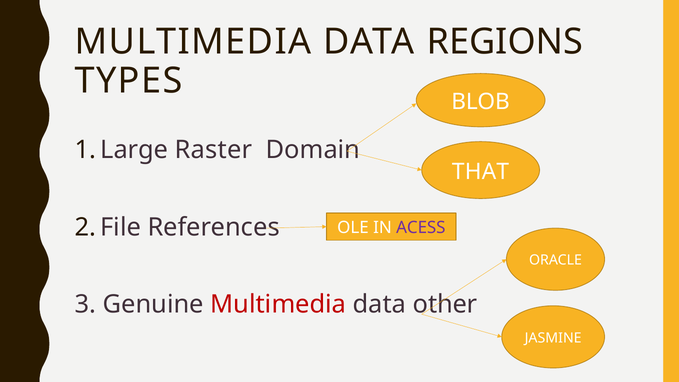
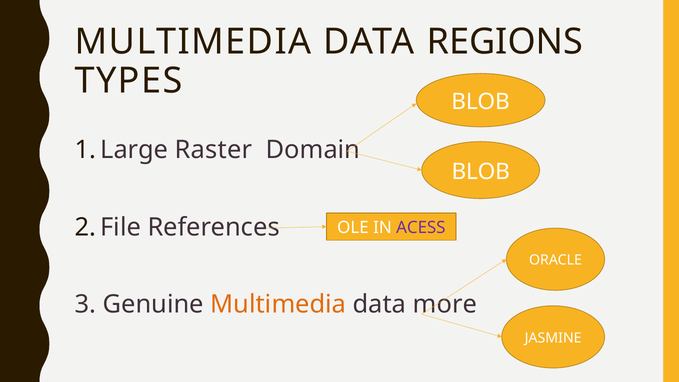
THAT: THAT -> BLOB (481, 172)
Multimedia colour: red -> orange (278, 304)
other: other -> more (445, 304)
